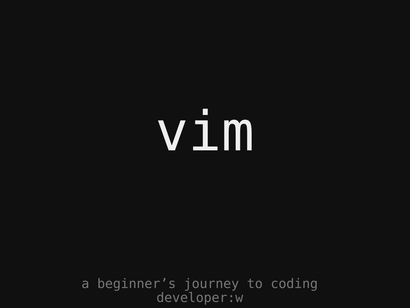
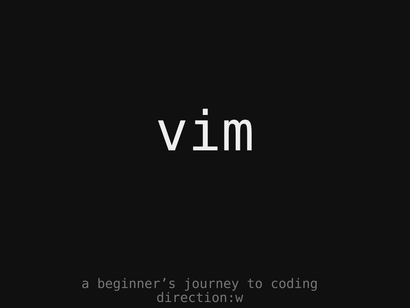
developer:w: developer:w -> direction:w (200, 297)
